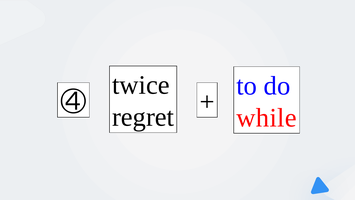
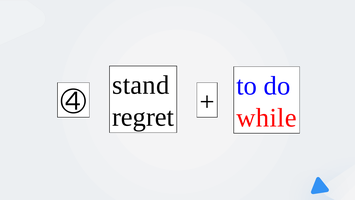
twice: twice -> stand (141, 85)
